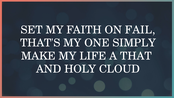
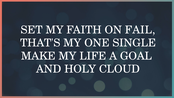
SIMPLY: SIMPLY -> SINGLE (134, 43)
THAT: THAT -> GOAL (136, 56)
